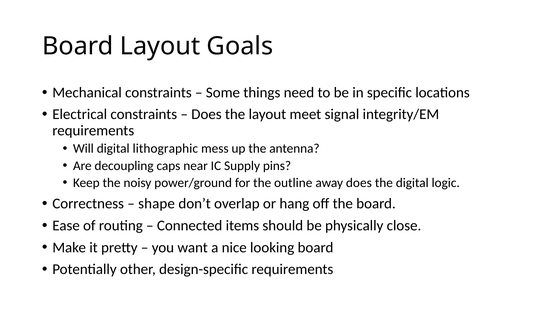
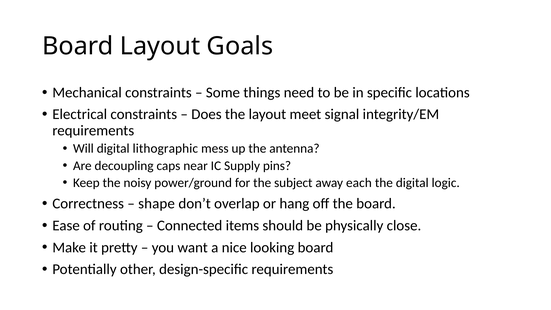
outline: outline -> subject (293, 183)
away does: does -> each (359, 183)
